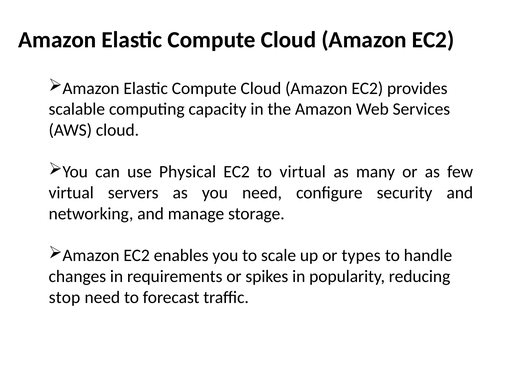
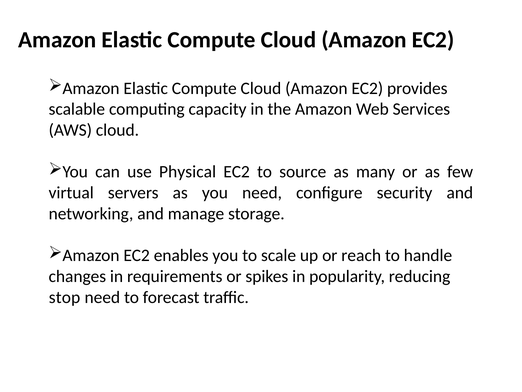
to virtual: virtual -> source (303, 172)
types: types -> reach (361, 255)
